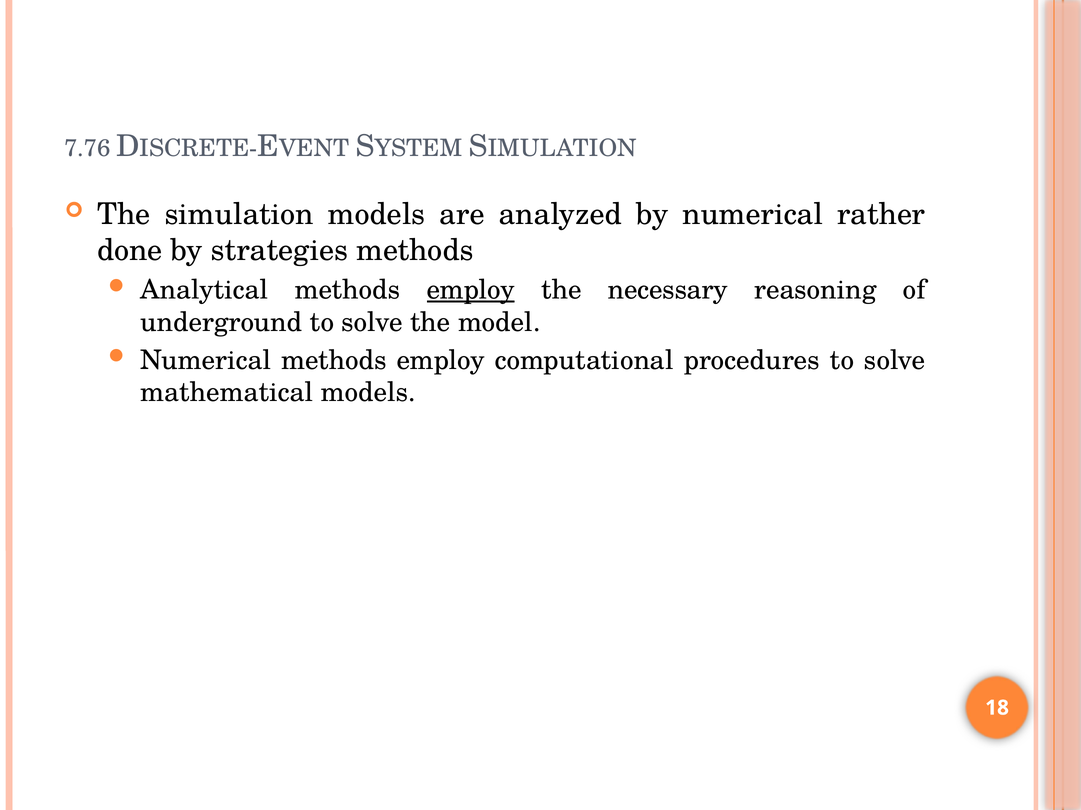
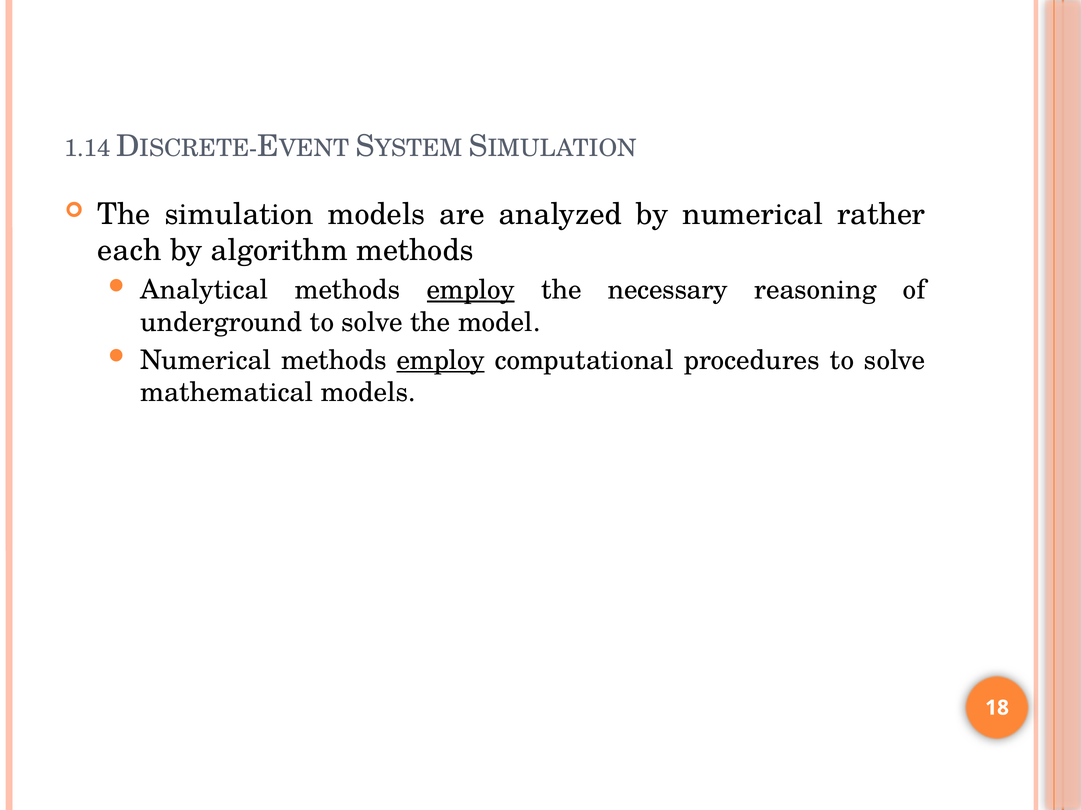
7.76: 7.76 -> 1.14 (87, 148)
done: done -> each (129, 251)
strategies: strategies -> algorithm (279, 251)
employ underline: none -> present (441, 360)
